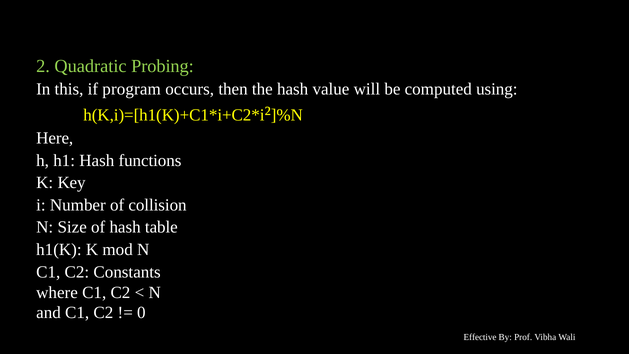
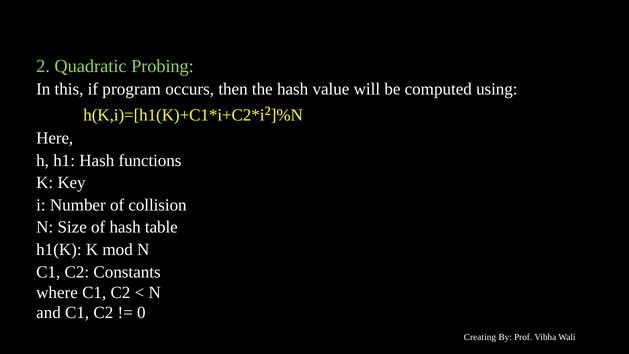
Effective: Effective -> Creating (480, 337)
